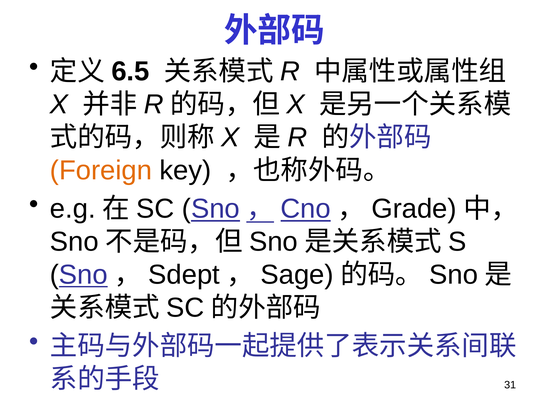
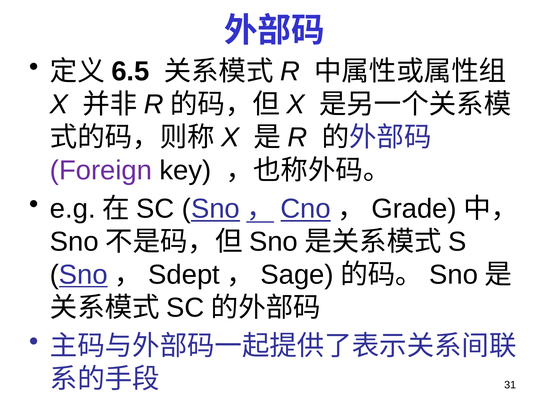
Foreign colour: orange -> purple (101, 170)
